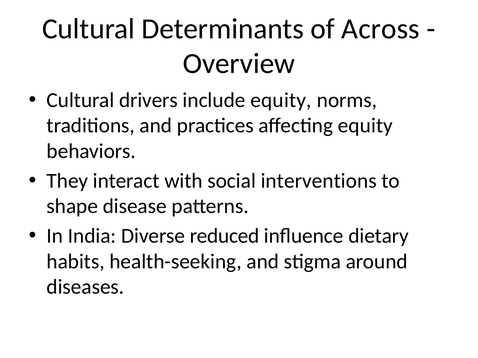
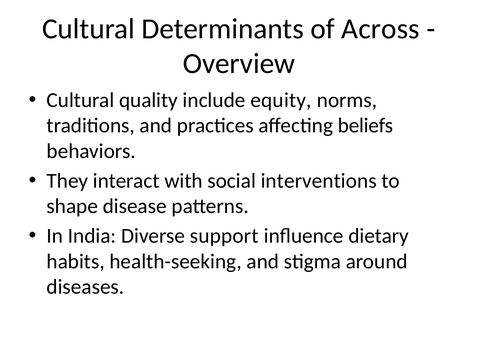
drivers: drivers -> quality (148, 100)
affecting equity: equity -> beliefs (366, 126)
reduced: reduced -> support (224, 236)
